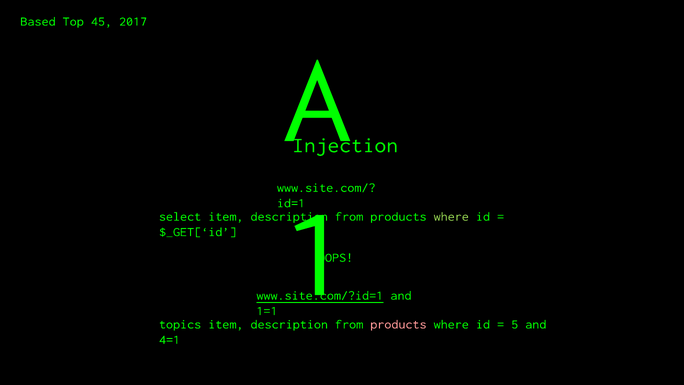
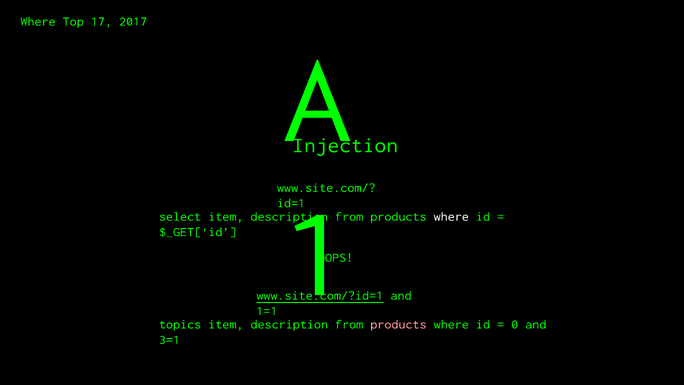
Based: Based -> Where (38, 21)
45: 45 -> 17 (101, 21)
where colour: light green -> white (451, 216)
5: 5 -> 0 (515, 324)
4=1: 4=1 -> 3=1 (170, 339)
